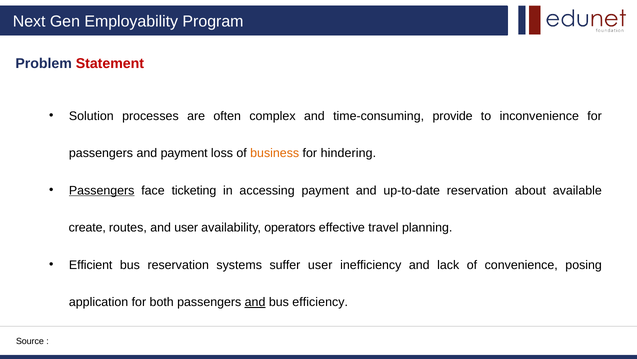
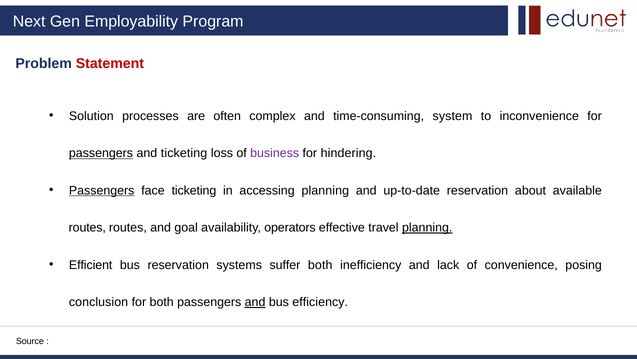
provide: provide -> system (452, 116)
passengers underline: none -> present (101, 153)
and payment: payment -> ticketing (184, 153)
business colour: orange -> purple (275, 153)
accessing payment: payment -> planning (325, 190)
create: create -> routes (87, 227)
and user: user -> goal (186, 227)
planning underline: none -> present (427, 227)
suffer user: user -> both (320, 265)
application: application -> conclusion (99, 302)
